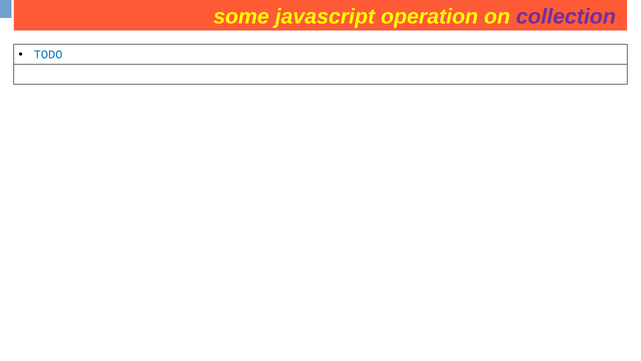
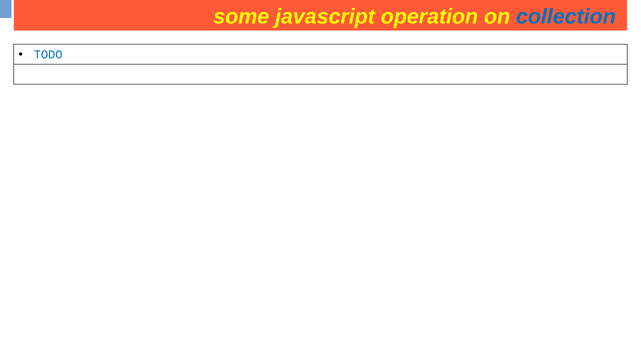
collection colour: purple -> blue (566, 17)
